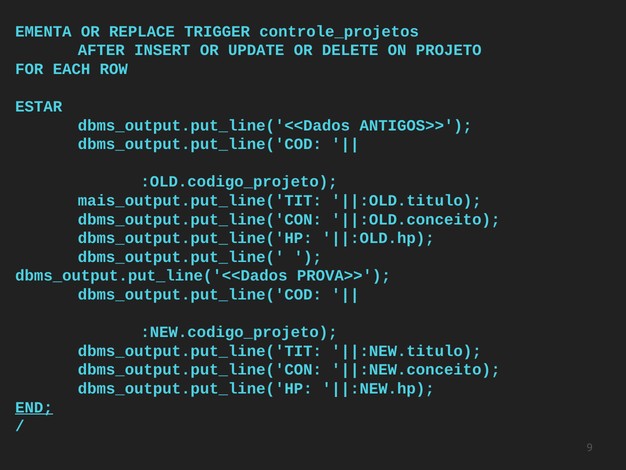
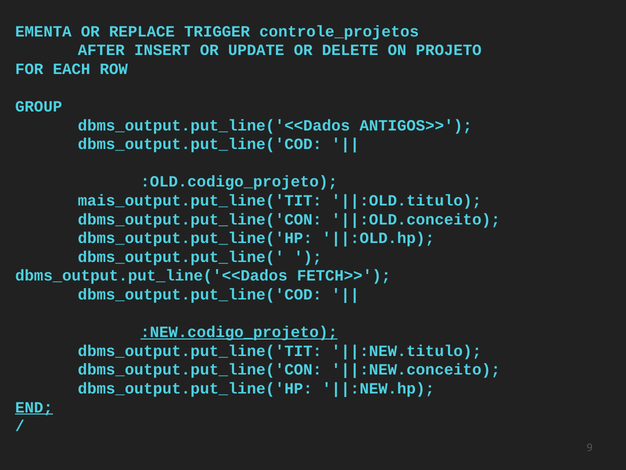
ESTAR: ESTAR -> GROUP (39, 107)
PROVA>>: PROVA>> -> FETCH>> (344, 276)
:NEW.codigo_projeto underline: none -> present (239, 332)
